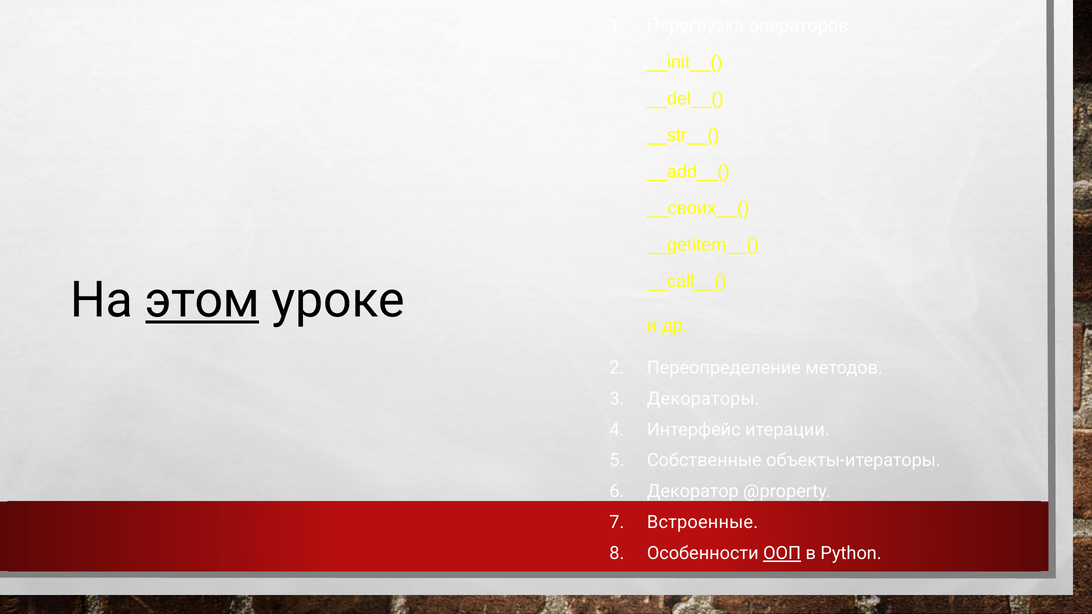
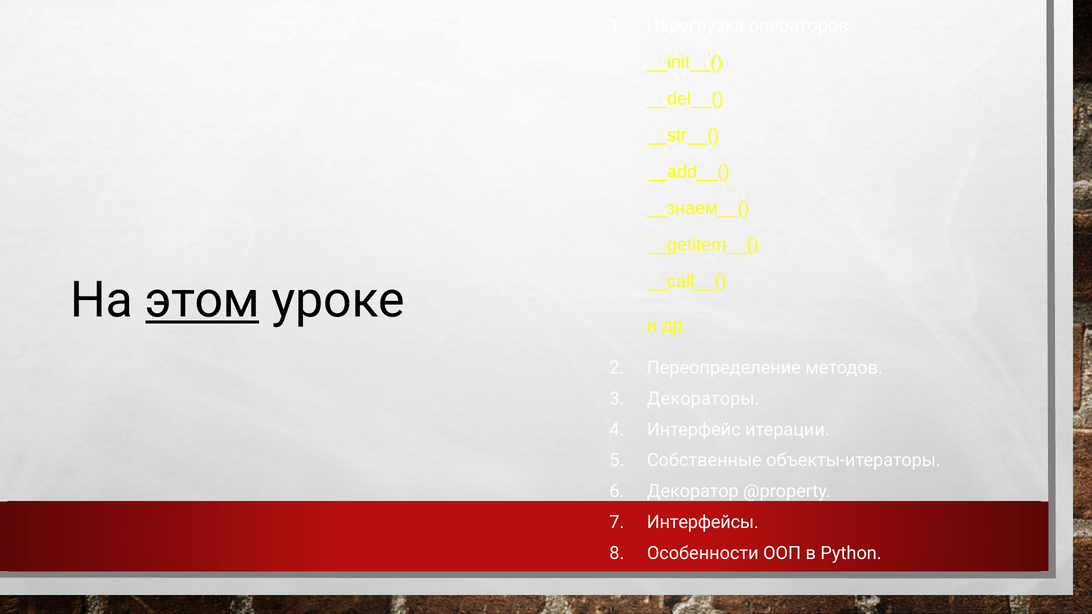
__своих__(: __своих__( -> __знаем__( (698, 208)
Встроенные: Встроенные -> Интерфейсы (703, 523)
ООП underline: present -> none (782, 554)
